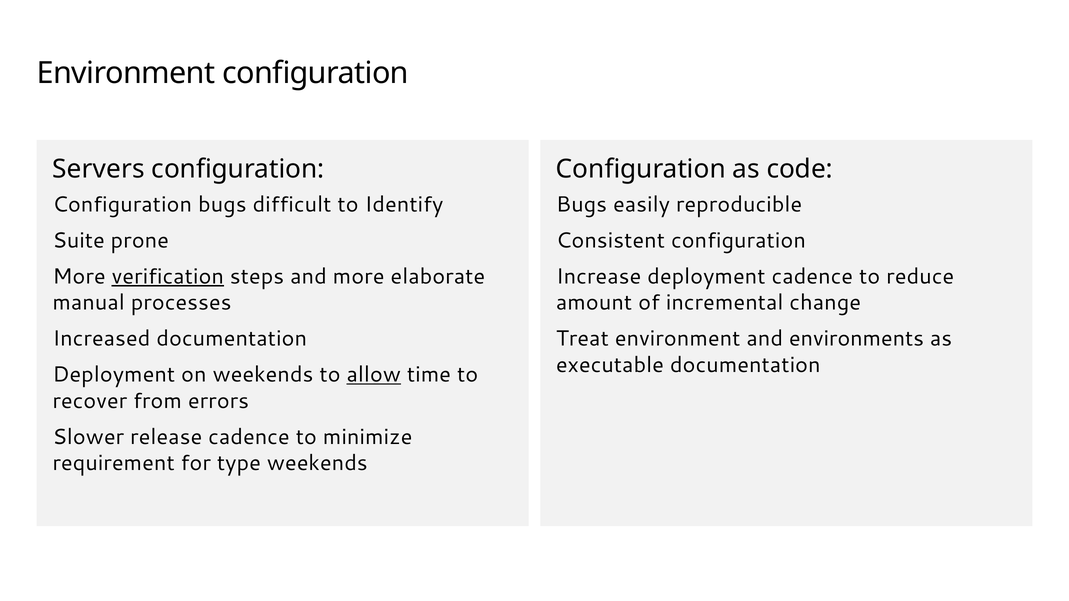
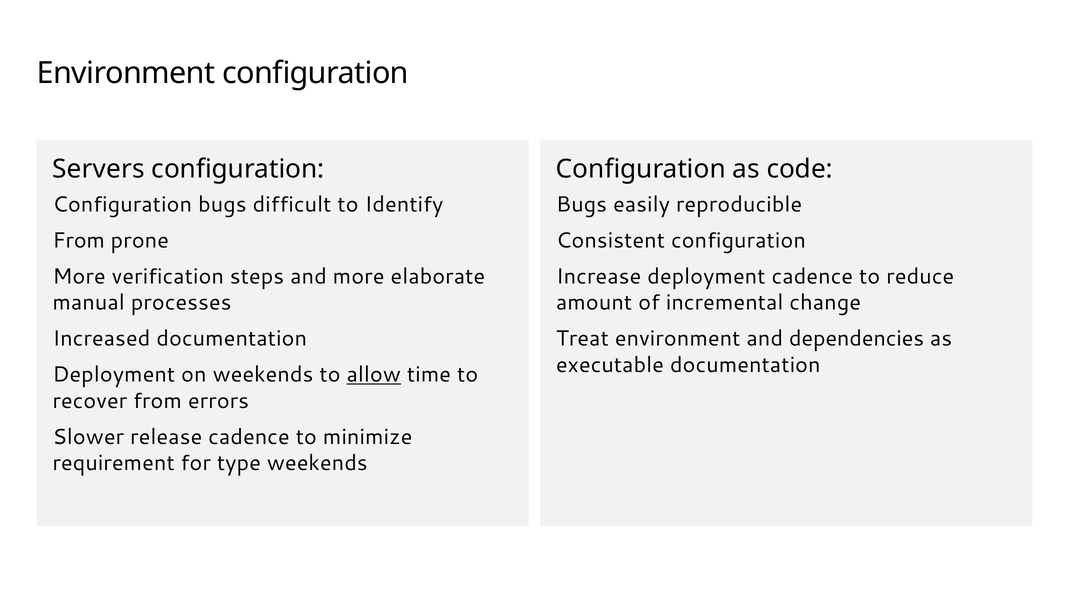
Suite: Suite -> From (79, 240)
verification underline: present -> none (168, 276)
environments: environments -> dependencies (857, 339)
